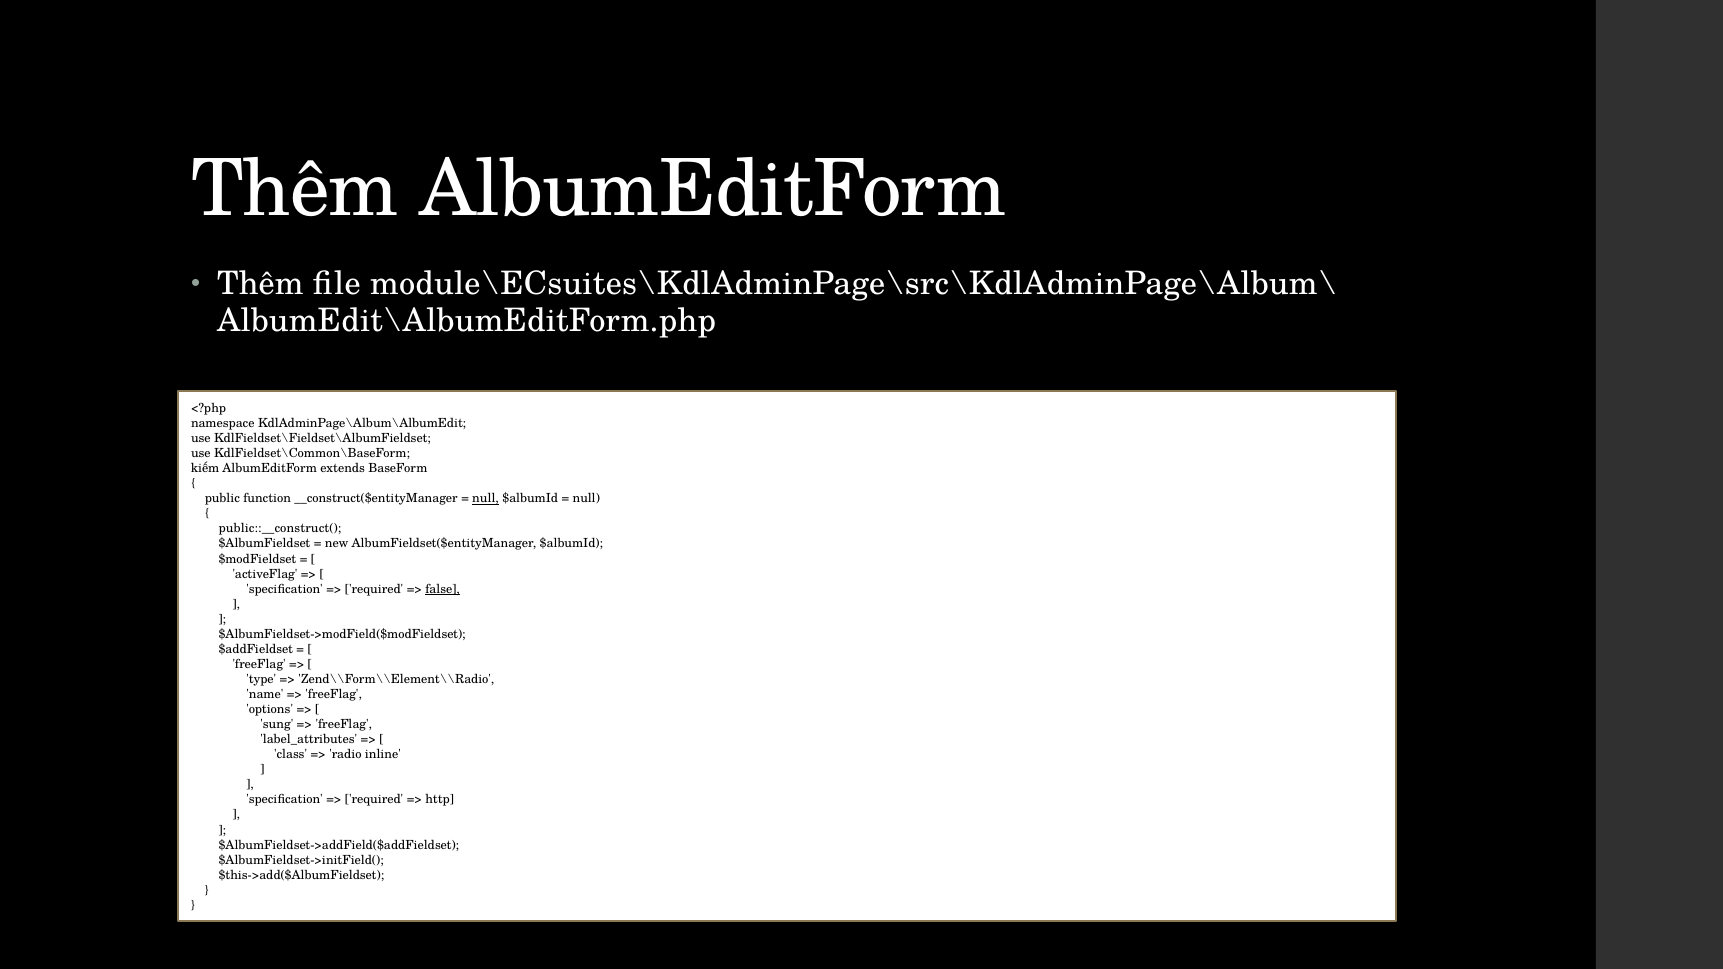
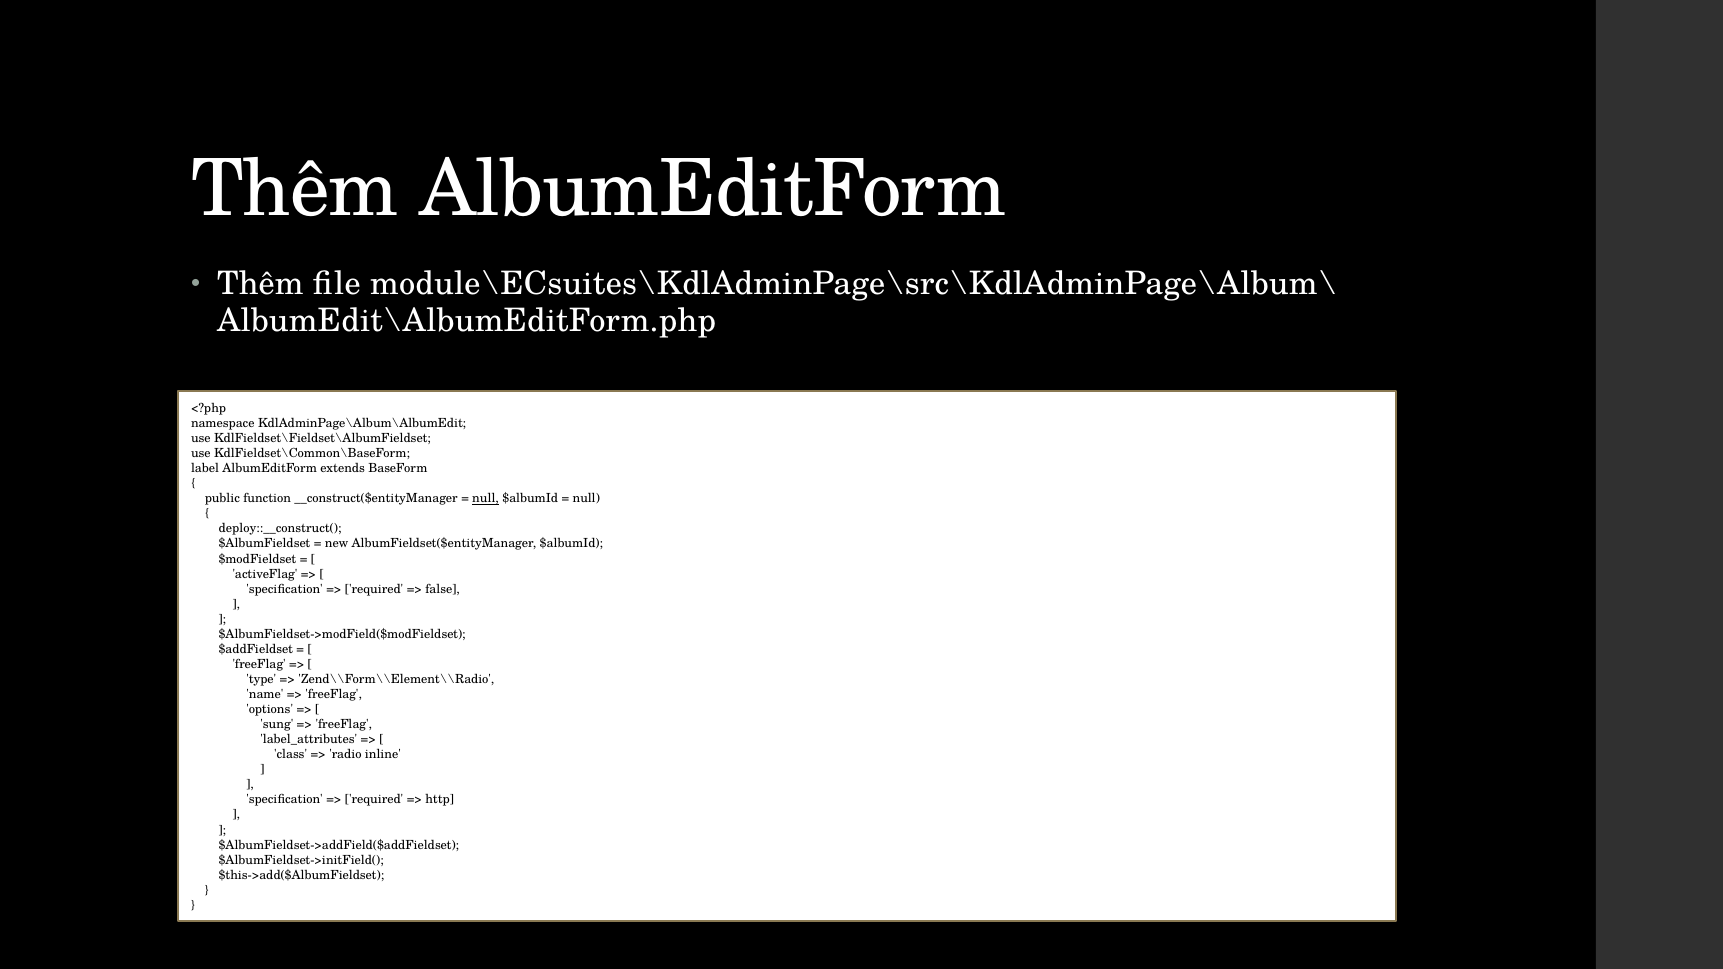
kiếm: kiếm -> label (205, 469)
public::__construct(: public::__construct( -> deploy::__construct( (280, 529)
false underline: present -> none (443, 589)
